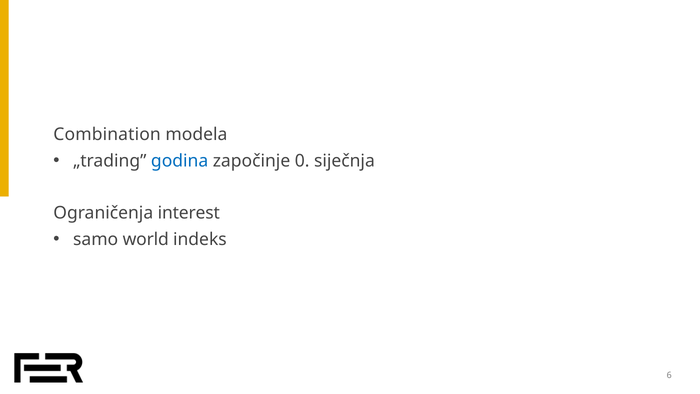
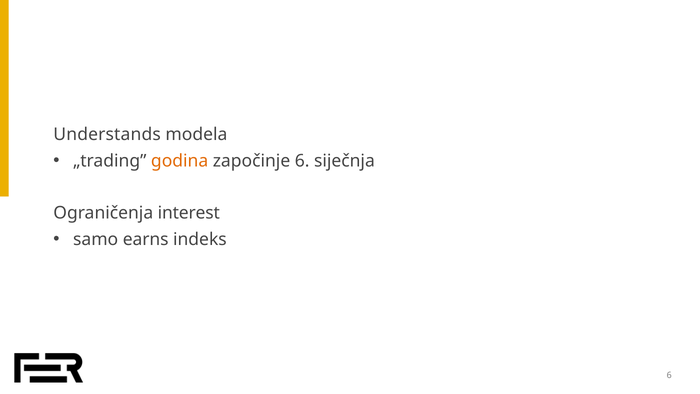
Combination: Combination -> Understands (107, 134)
godina colour: blue -> orange (180, 161)
započinje 0: 0 -> 6 (302, 161)
world: world -> earns (146, 239)
